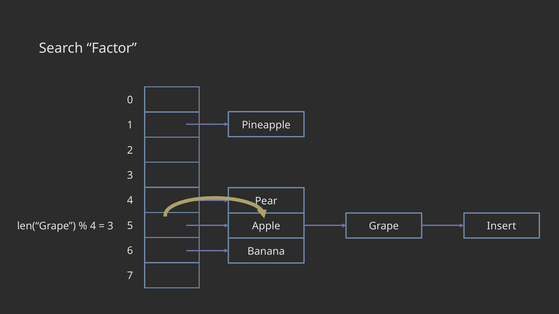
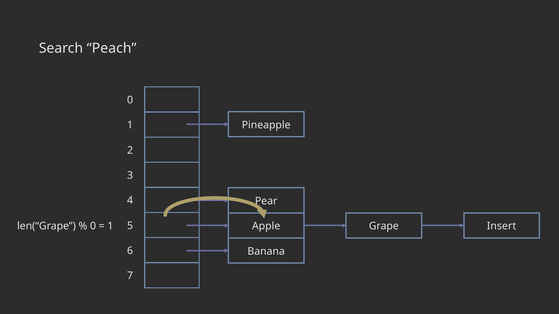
Factor: Factor -> Peach (112, 48)
4: 4 -> 0 (93, 226)
3: 3 -> 1 (110, 226)
